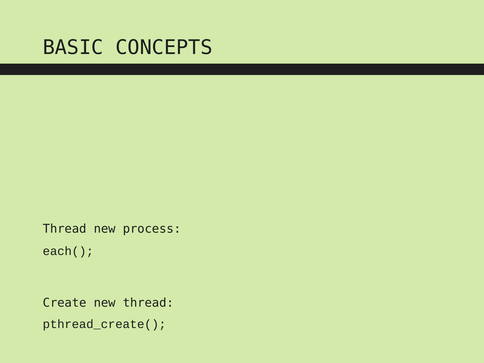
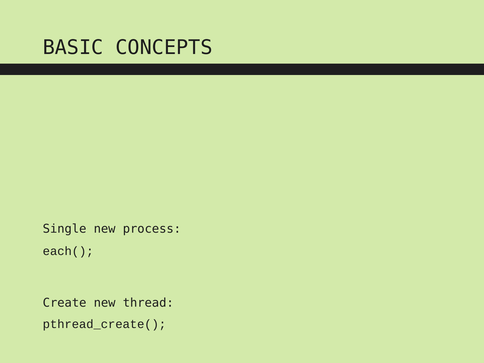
Thread: Thread -> Single (65, 229)
